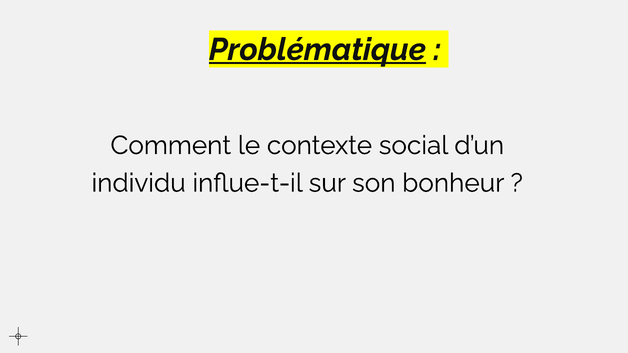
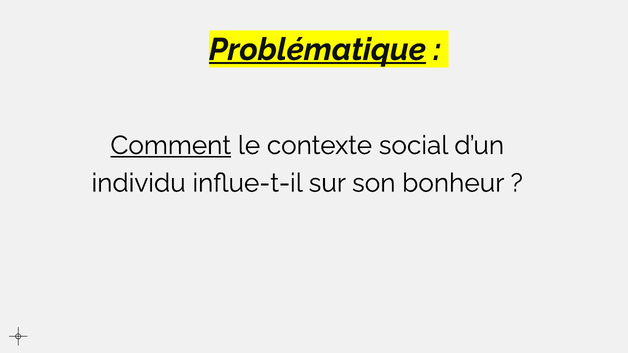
Comment underline: none -> present (171, 146)
